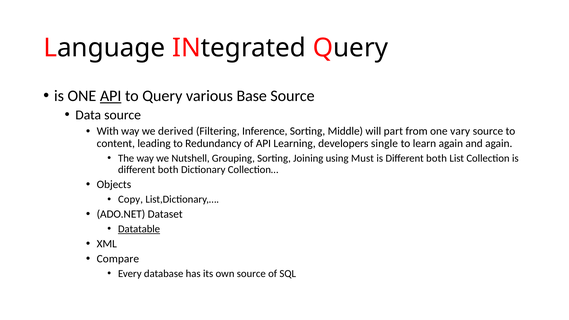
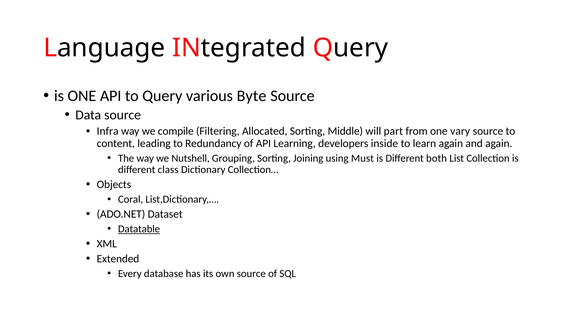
API underline: present -> none (111, 96)
Base: Base -> Byte (252, 96)
With: With -> Infra (108, 131)
derived: derived -> compile (176, 131)
Inference: Inference -> Allocated (265, 131)
single: single -> inside (384, 143)
both: both -> class (168, 170)
Copy: Copy -> Coral (131, 199)
Compare: Compare -> Extended (118, 259)
